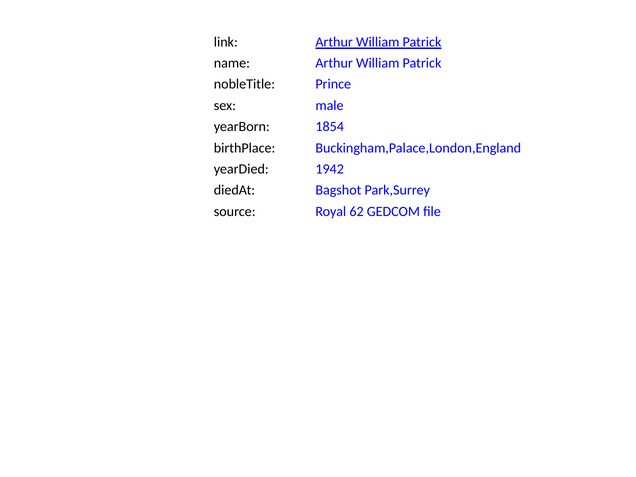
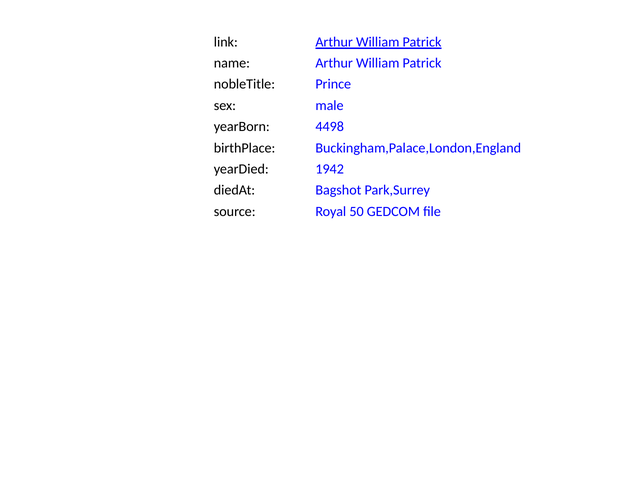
1854: 1854 -> 4498 (330, 127)
62: 62 -> 50 (357, 212)
